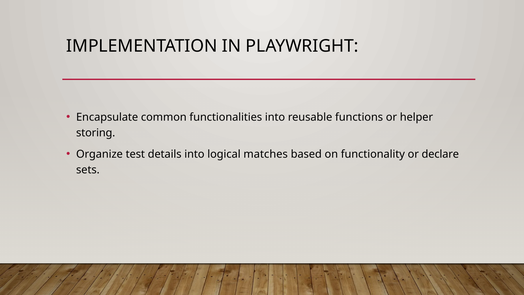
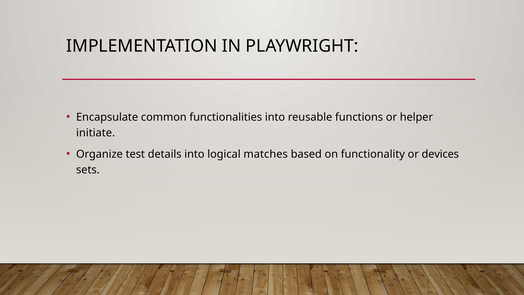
storing: storing -> initiate (96, 133)
declare: declare -> devices (440, 154)
